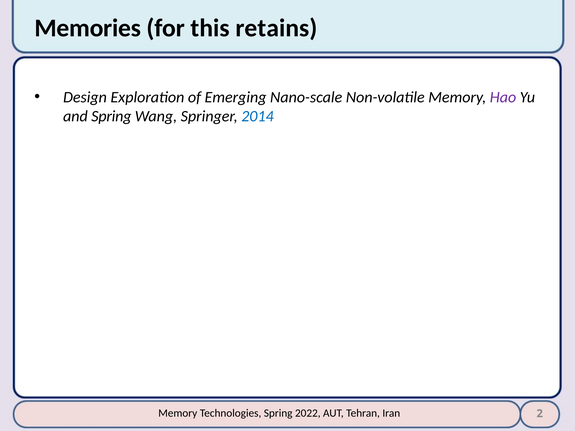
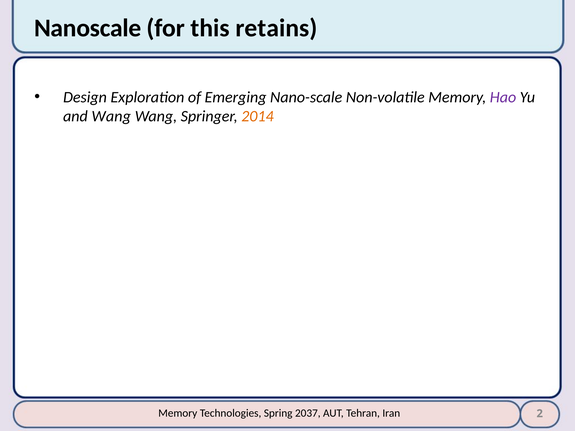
Memories: Memories -> Nanoscale (88, 28)
and Spring: Spring -> Wang (111, 116)
2014 colour: blue -> orange (257, 116)
2022: 2022 -> 2037 (308, 414)
